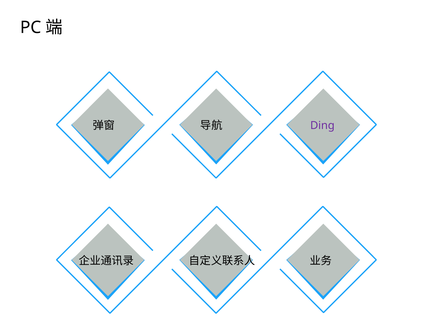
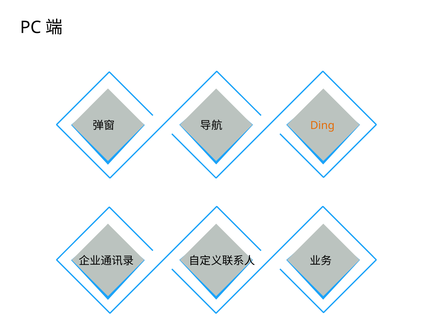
Ding colour: purple -> orange (322, 126)
